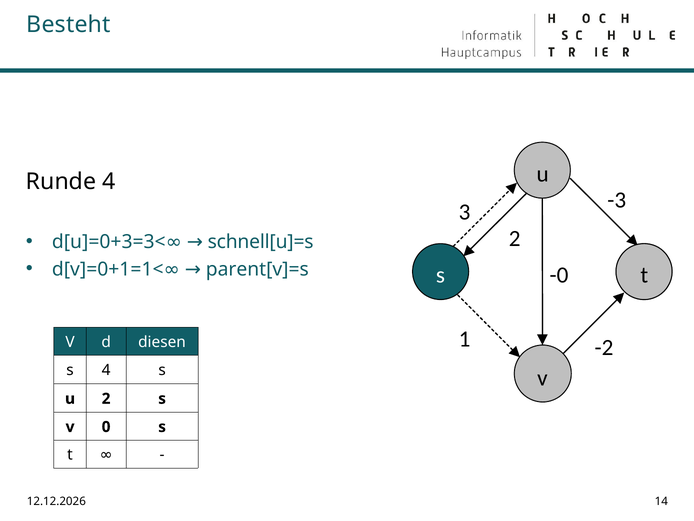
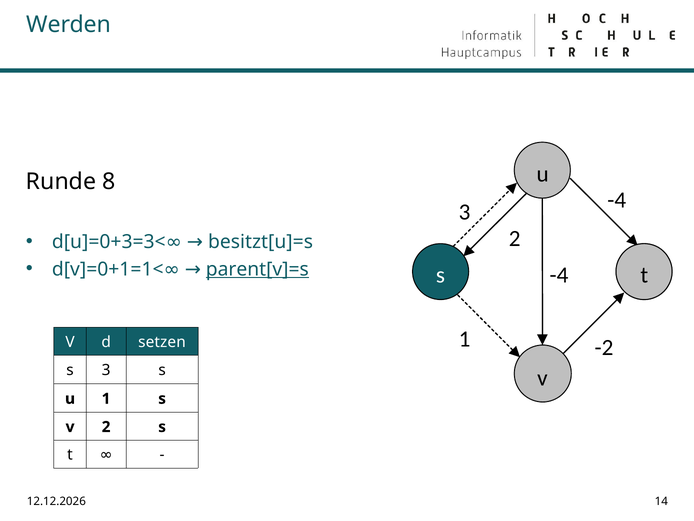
Besteht: Besteht -> Werden (69, 25)
Runde 4: 4 -> 8 (109, 181)
-3: -3 -> -4 (617, 200)
schnell[u]=s: schnell[u]=s -> besitzt[u]=s (261, 242)
parent[v]=s underline: none -> present (257, 269)
-0: -0 -> -4 (559, 275)
diesen: diesen -> setzen (162, 342)
s 4: 4 -> 3 (106, 370)
u 2: 2 -> 1 (106, 398)
v 0: 0 -> 2 (106, 427)
